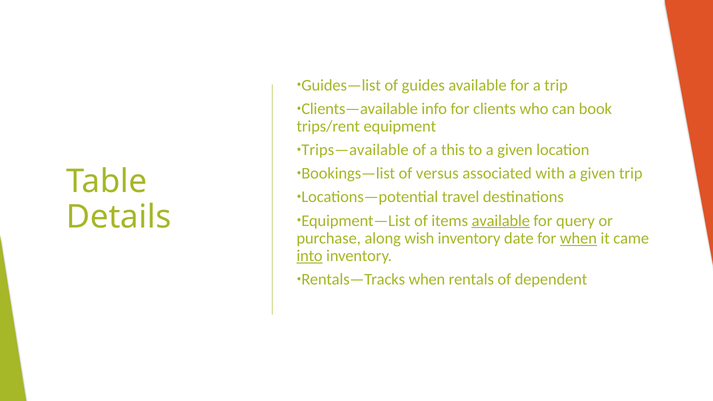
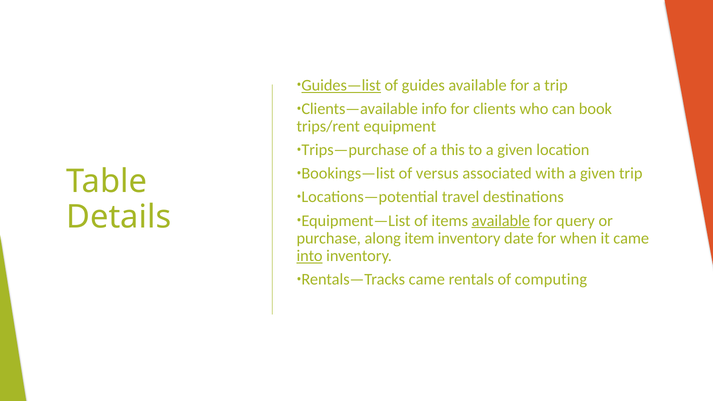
Guides—list underline: none -> present (341, 85)
Trips—available: Trips—available -> Trips—purchase (355, 150)
wish: wish -> item (419, 238)
when underline: present -> none (578, 238)
Rentals—Tracks when: when -> came (427, 279)
dependent: dependent -> computing (551, 279)
